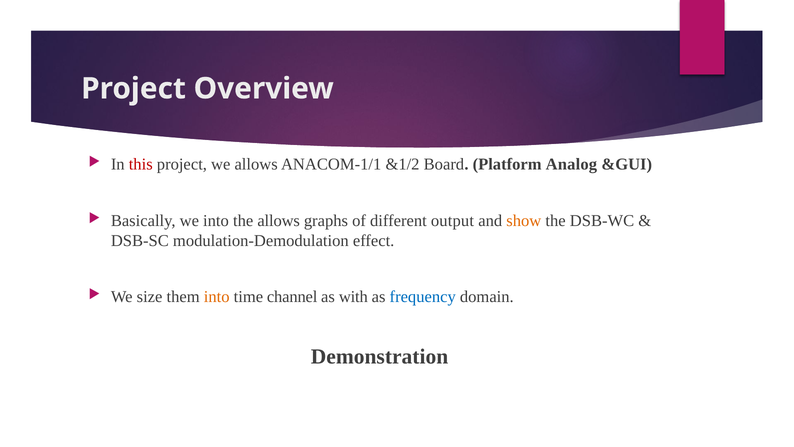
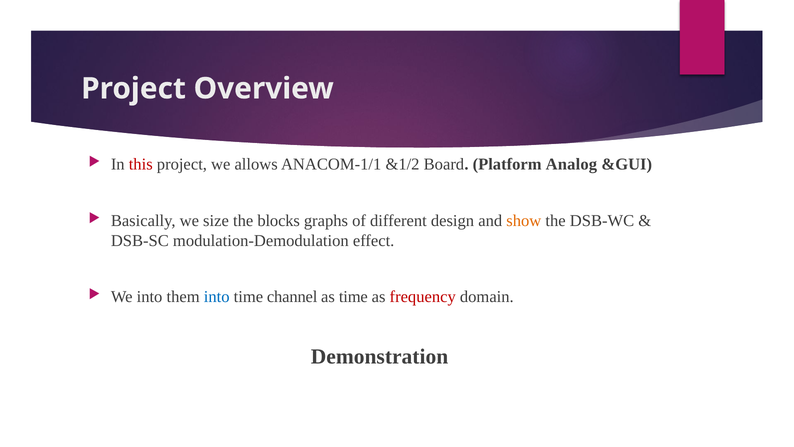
we into: into -> size (216, 221)
the allows: allows -> blocks (279, 221)
output: output -> design (453, 221)
We size: size -> into (150, 297)
into colour: orange -> blue (217, 297)
as with: with -> time (353, 297)
frequency colour: blue -> red (423, 297)
